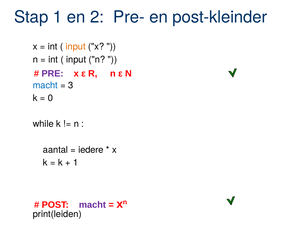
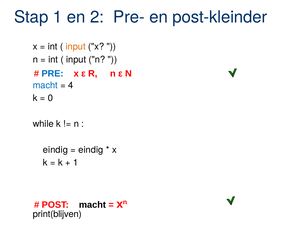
PRE colour: purple -> blue (53, 73)
3: 3 -> 4 (71, 85)
aantal: aantal -> eindig (55, 150)
iedere: iedere -> eindig (91, 150)
macht colour: purple -> black (92, 205)
print(leiden: print(leiden -> print(blijven (57, 214)
